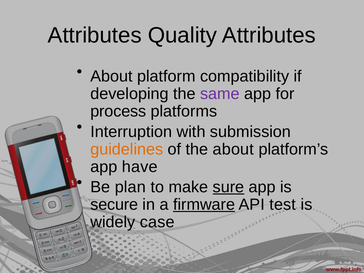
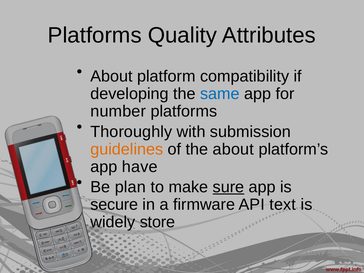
Attributes: Attributes -> Platforms (95, 35)
same colour: purple -> blue (220, 94)
process: process -> number (118, 111)
Interruption: Interruption -> Thoroughly (131, 132)
firmware underline: present -> none (204, 205)
test: test -> text (283, 205)
case: case -> store (157, 222)
